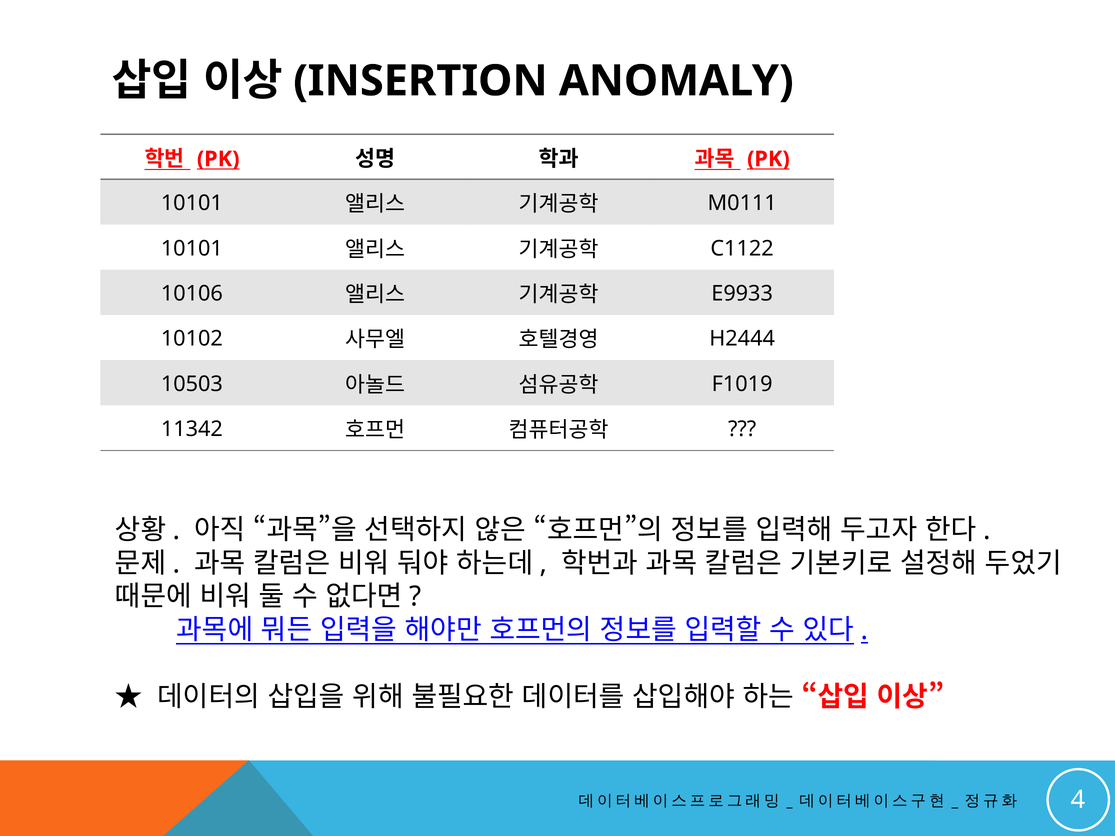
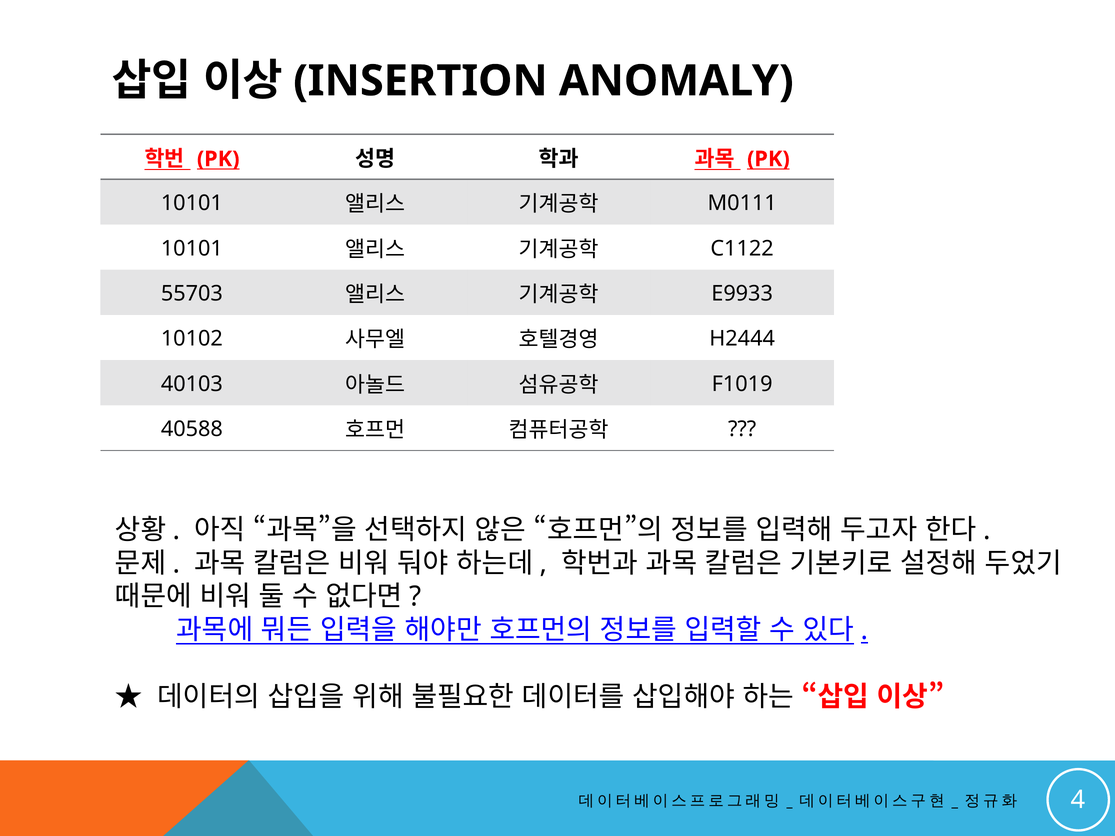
10106: 10106 -> 55703 (192, 294)
10503: 10503 -> 40103 (192, 384)
11342: 11342 -> 40588 (192, 429)
